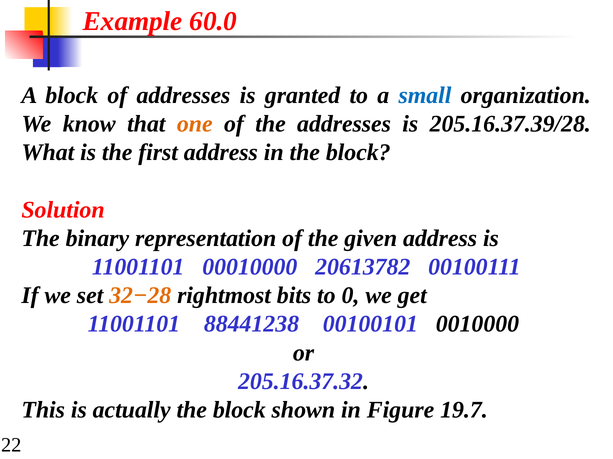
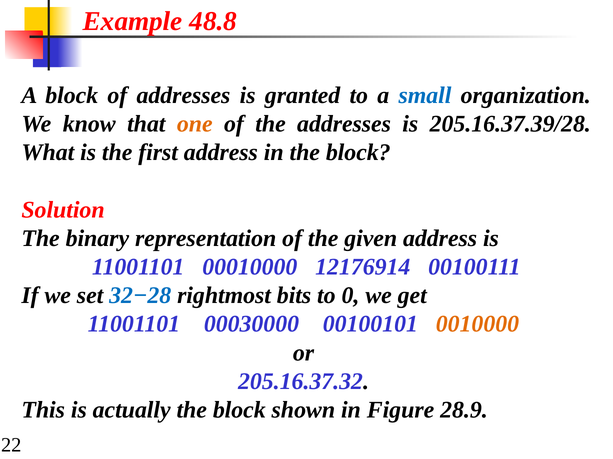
60.0: 60.0 -> 48.8 (213, 21)
20613782: 20613782 -> 12176914 (363, 267)
32−28 colour: orange -> blue (140, 296)
88441238: 88441238 -> 00030000 (251, 325)
0010000 colour: black -> orange (477, 325)
19.7: 19.7 -> 28.9 (464, 410)
